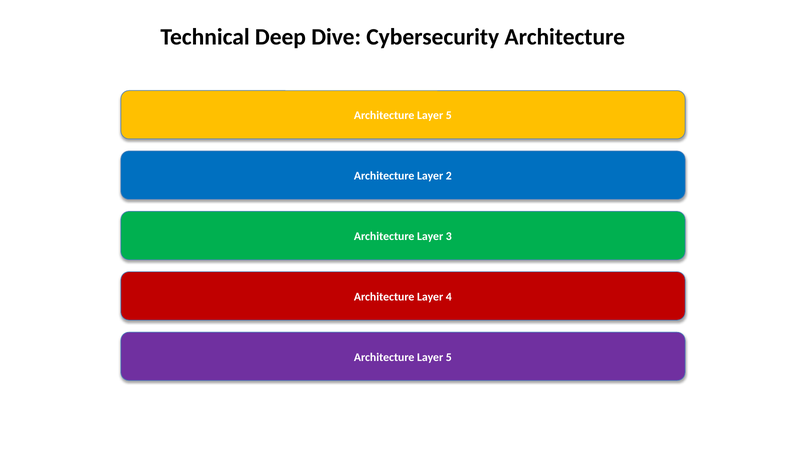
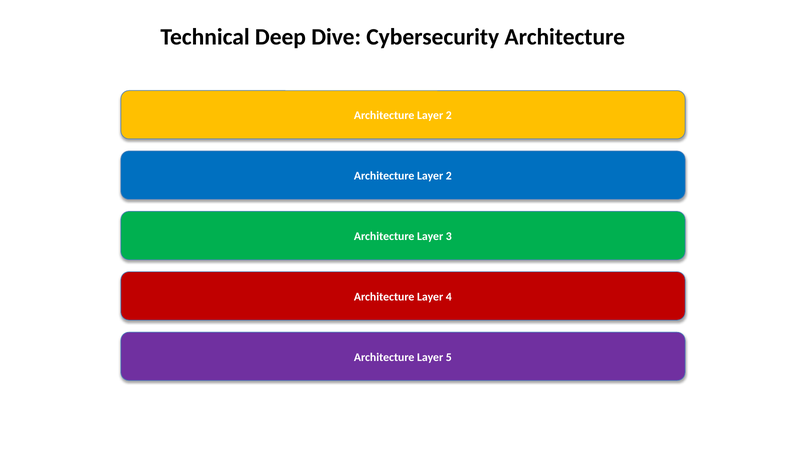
5: 5 -> 2 (449, 116)
